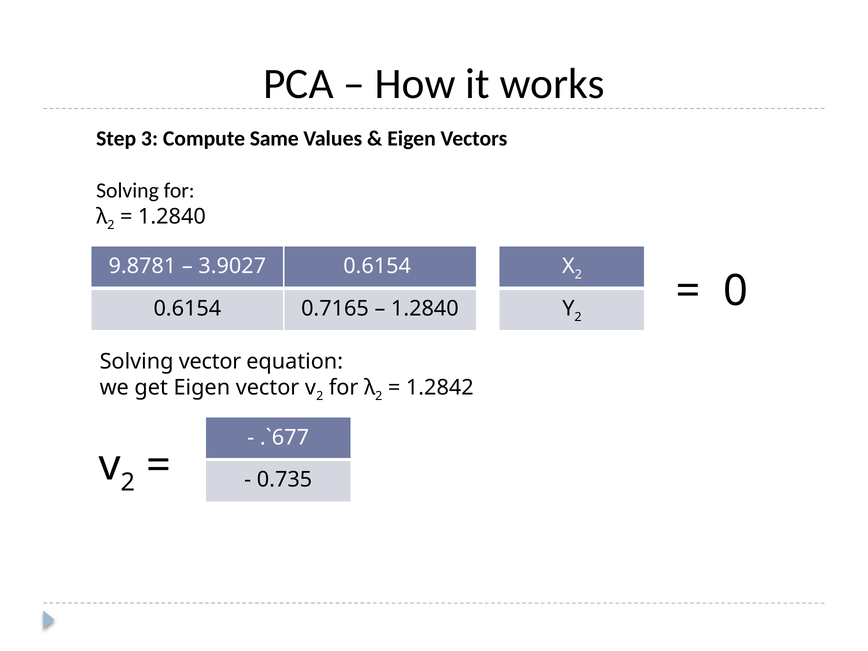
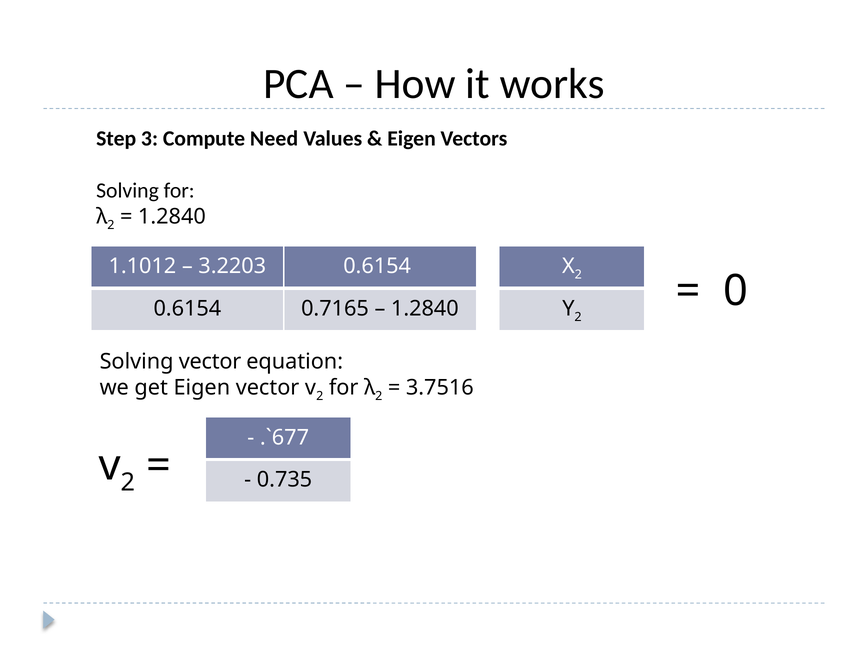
Same: Same -> Need (274, 139)
9.8781: 9.8781 -> 1.1012 (142, 266)
3.9027: 3.9027 -> 3.2203 (232, 266)
1.2842: 1.2842 -> 3.7516 (440, 388)
